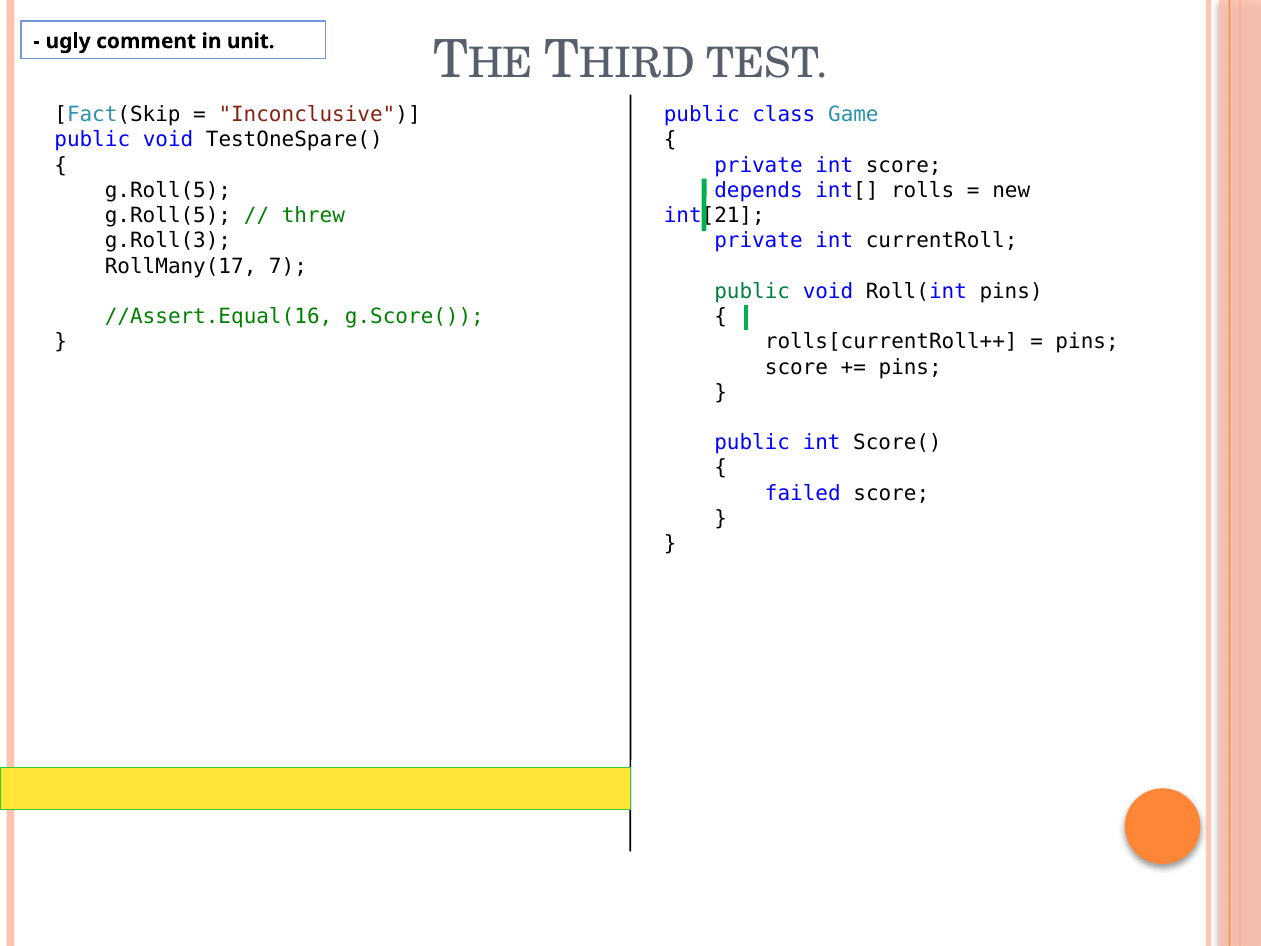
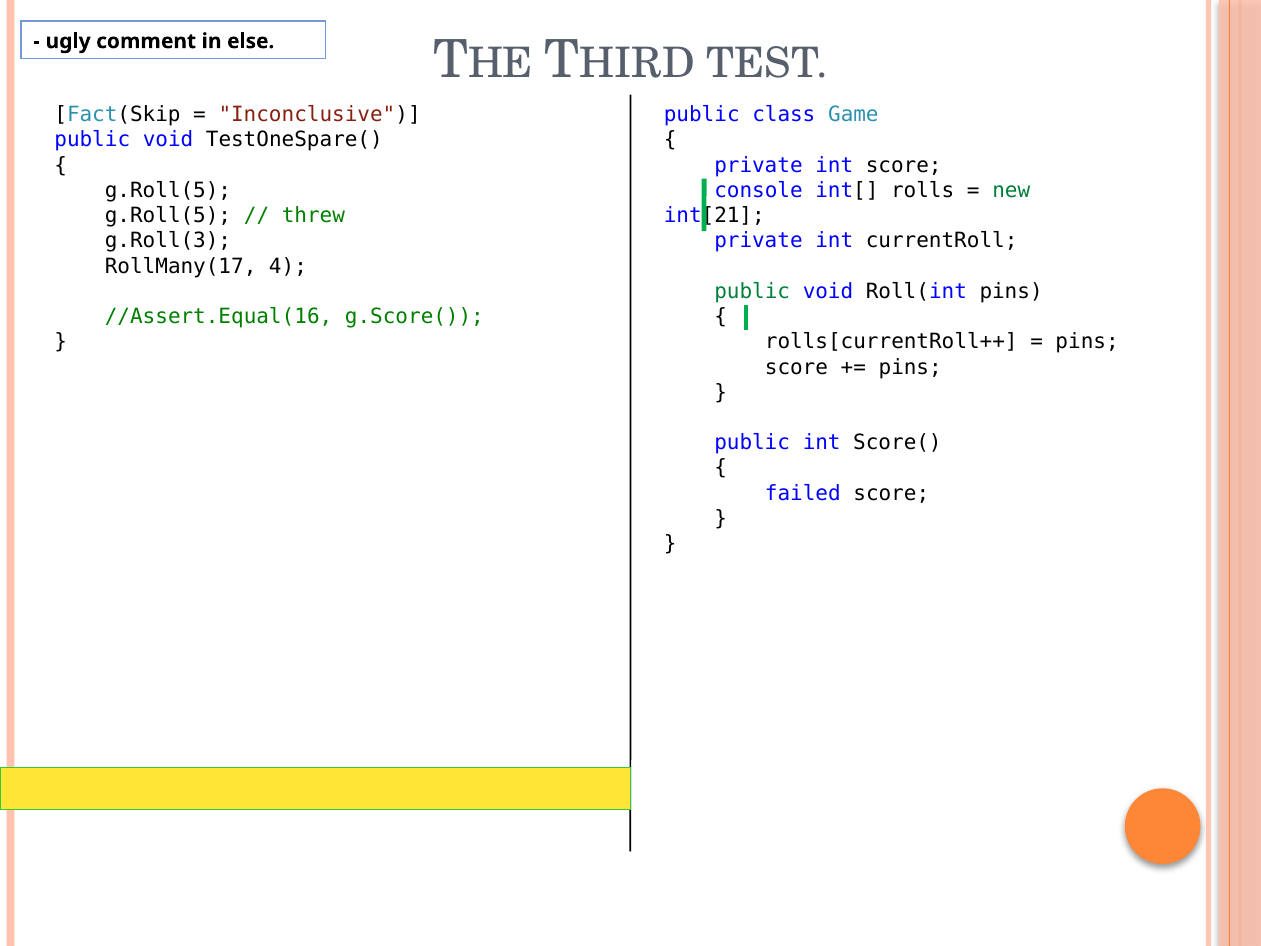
unit: unit -> else (251, 41)
depends: depends -> console (759, 190)
new colour: black -> green (1011, 190)
7: 7 -> 4 (288, 266)
